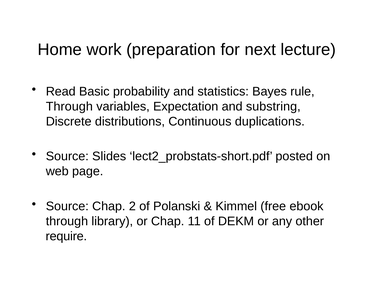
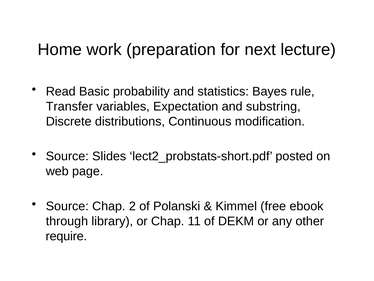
Through: Through -> Transfer (69, 106)
duplications: duplications -> modification (270, 121)
